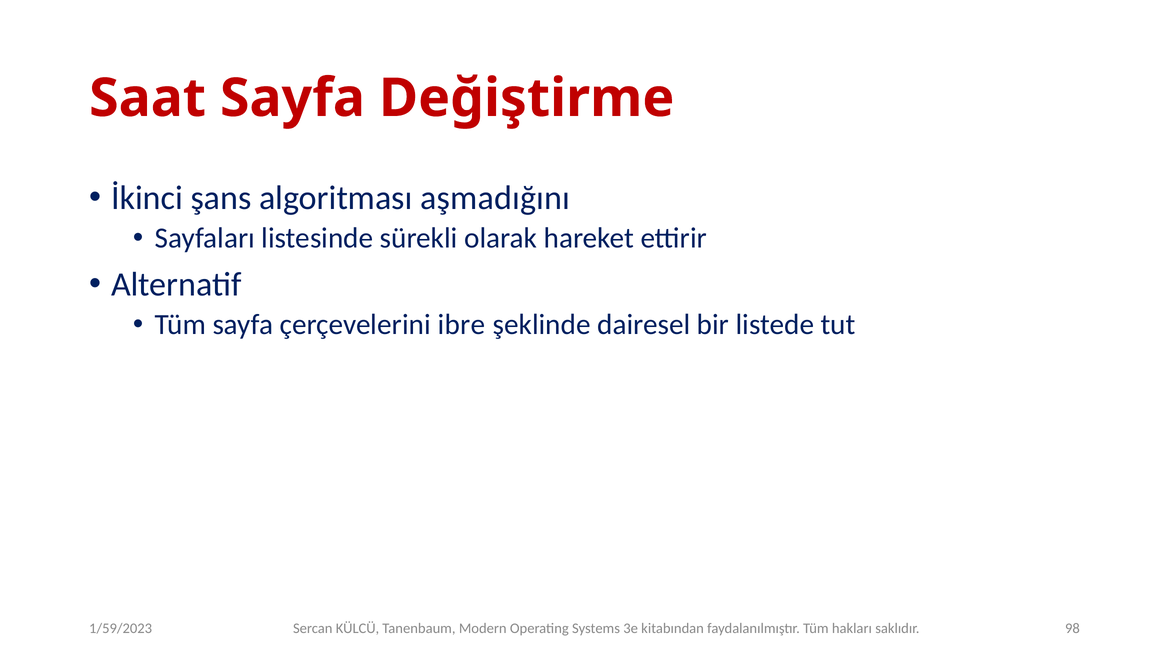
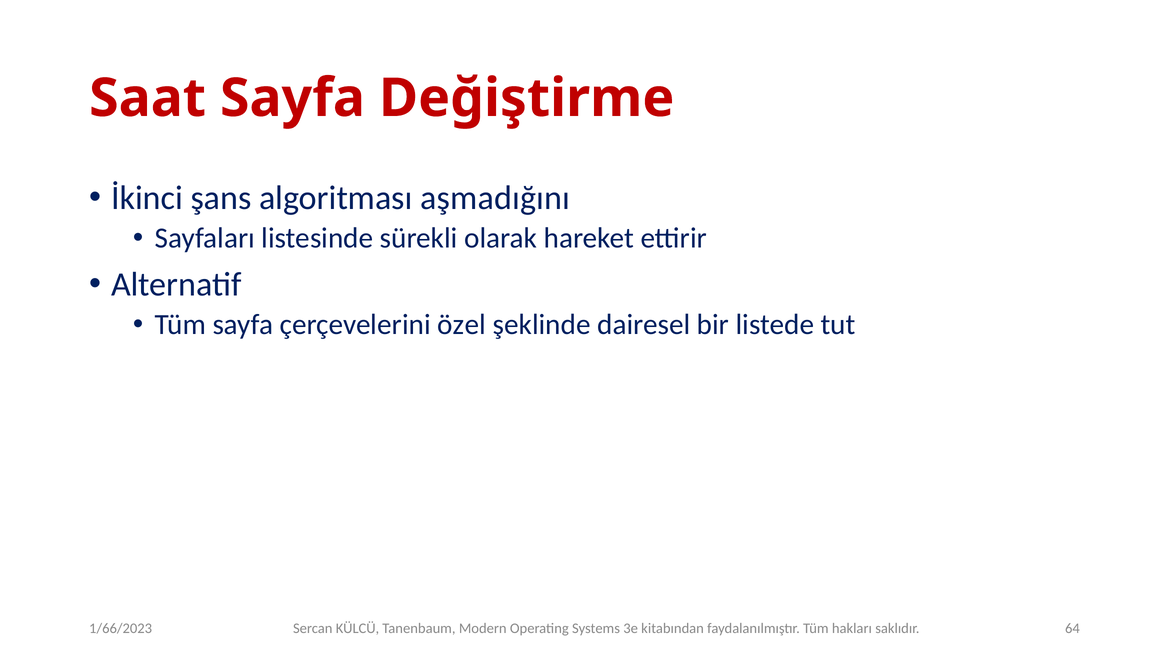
ibre: ibre -> özel (462, 325)
98: 98 -> 64 (1072, 628)
1/59/2023: 1/59/2023 -> 1/66/2023 (121, 628)
